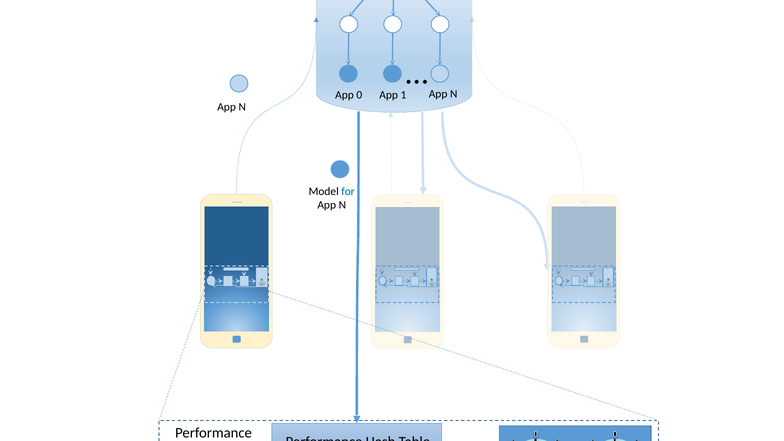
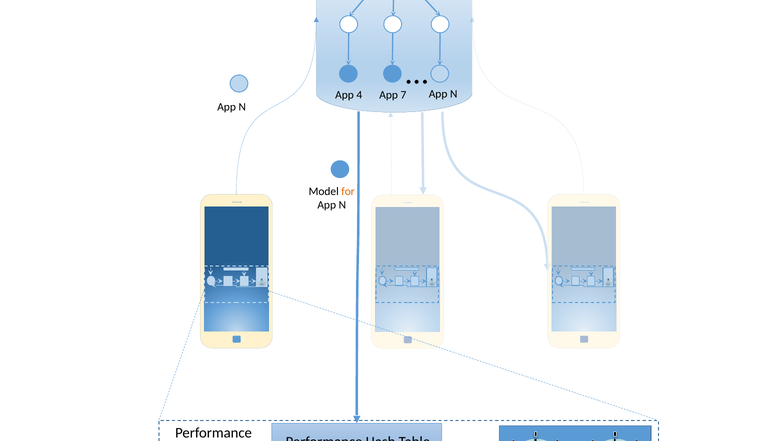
0: 0 -> 4 (359, 95)
1: 1 -> 7 (403, 95)
for colour: blue -> orange (348, 191)
